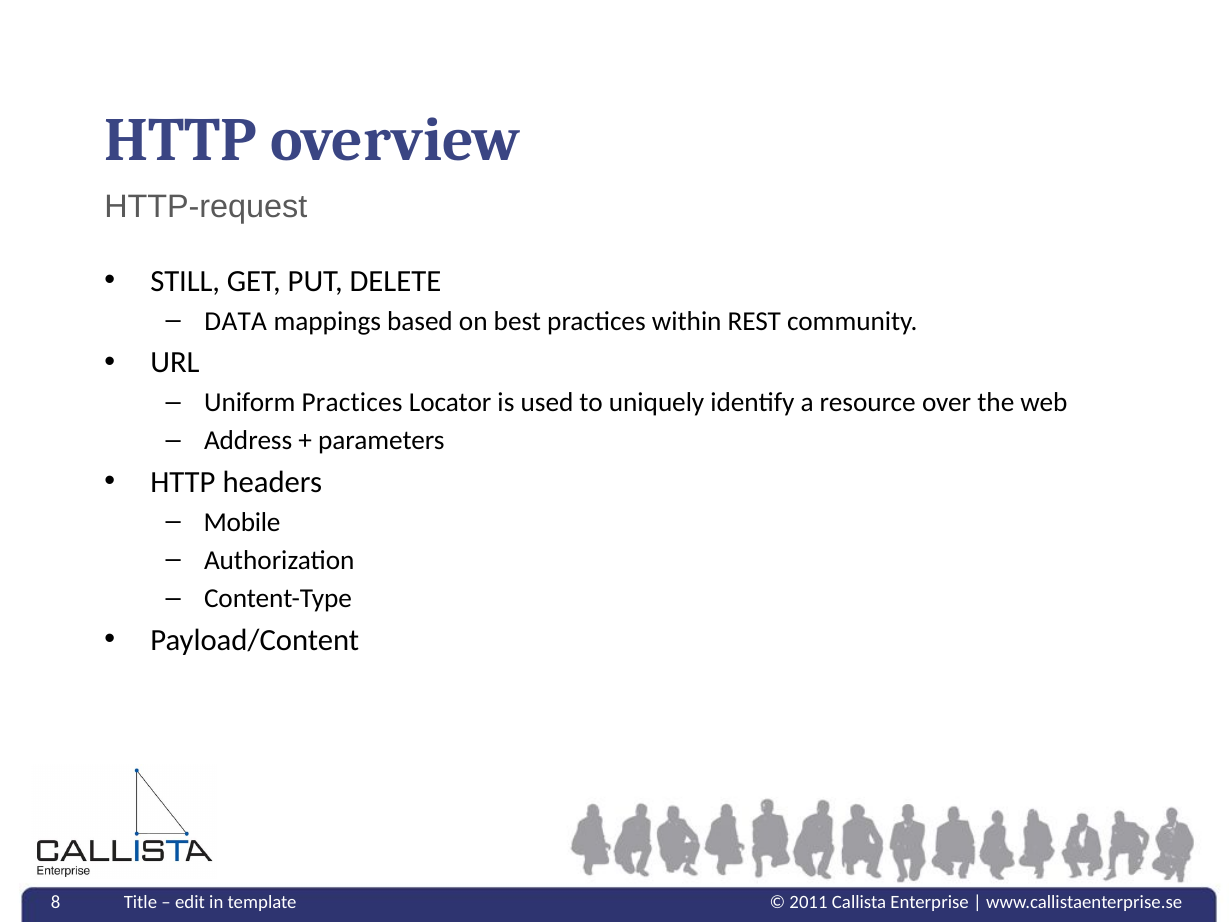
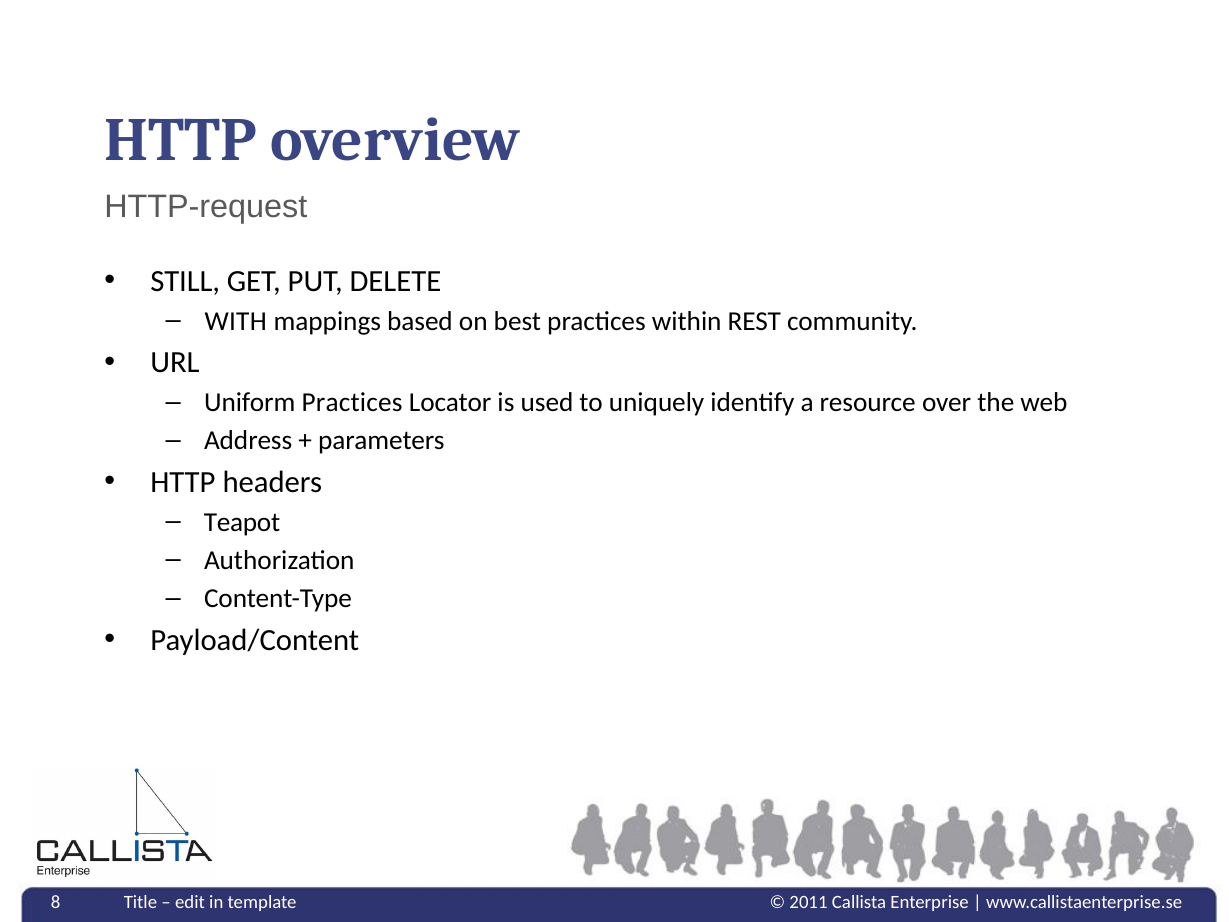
DATA: DATA -> WITH (236, 321)
Mobile: Mobile -> Teapot (242, 522)
